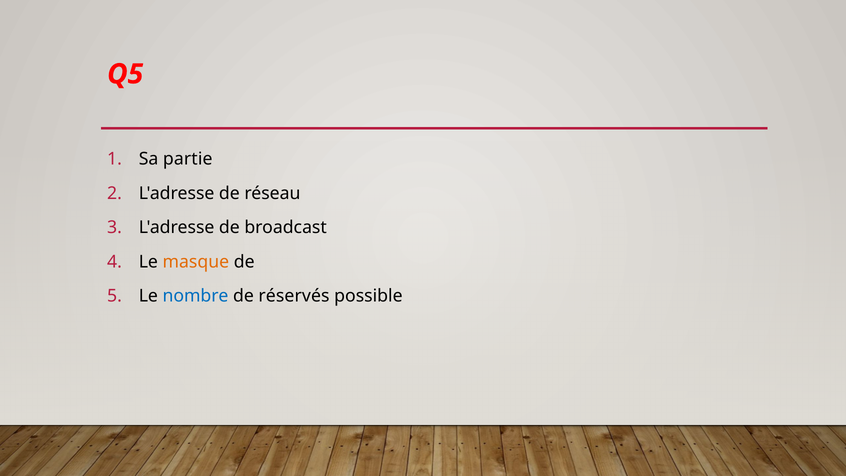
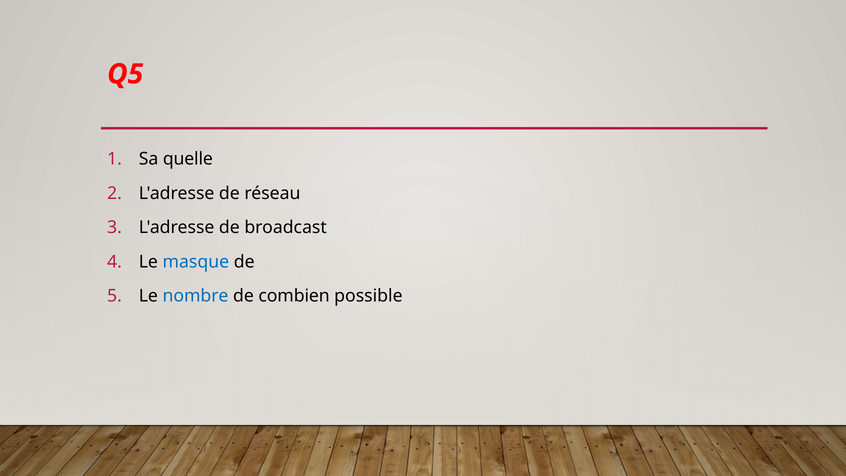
partie: partie -> quelle (188, 159)
masque colour: orange -> blue (196, 262)
réservés: réservés -> combien (294, 296)
